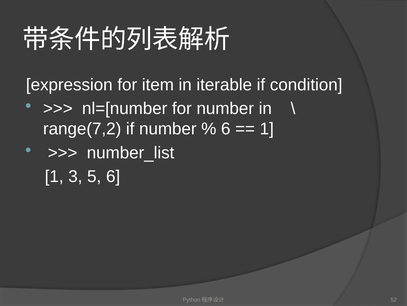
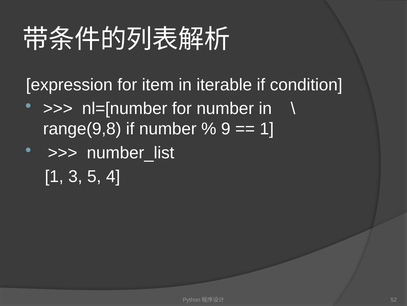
range(7,2: range(7,2 -> range(9,8 (82, 129)
6: 6 -> 9 (226, 129)
5 6: 6 -> 4 (113, 176)
